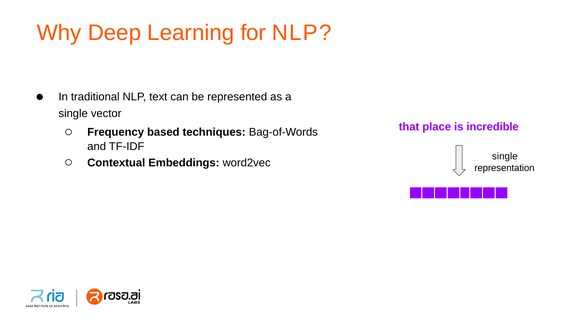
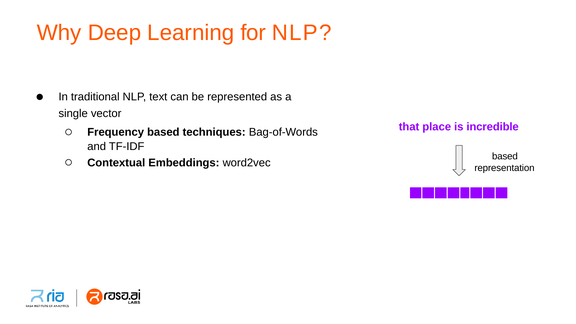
single: single -> based (505, 157)
